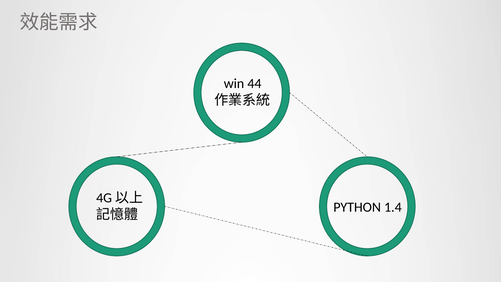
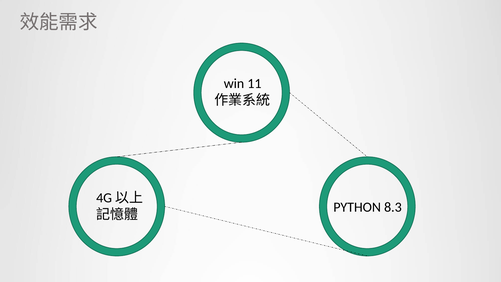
44: 44 -> 11 (254, 84)
1.4: 1.4 -> 8.3 (393, 207)
